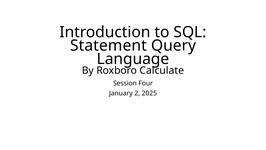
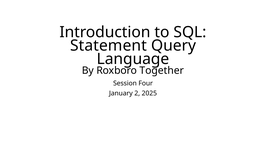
Calculate: Calculate -> Together (162, 70)
